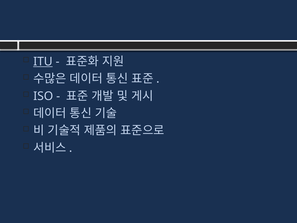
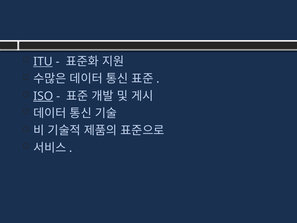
ISO underline: none -> present (43, 96)
